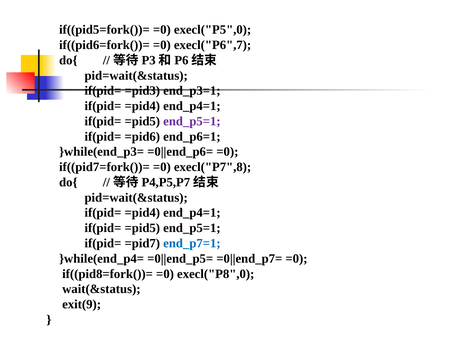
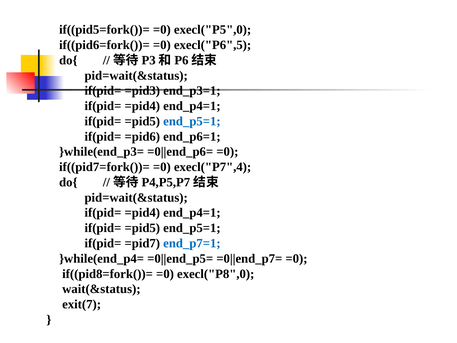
execl("P6",7: execl("P6",7 -> execl("P6",5 (213, 45)
end_p5=1 colour: purple -> blue (192, 121)
execl("P7",8: execl("P7",8 -> execl("P7",4 (213, 167)
exit(9: exit(9 -> exit(7 (82, 304)
